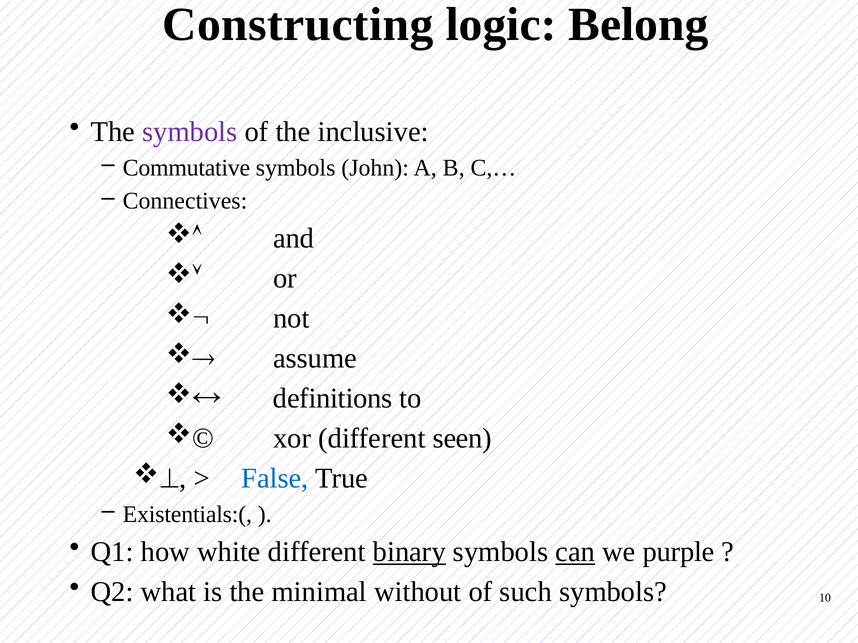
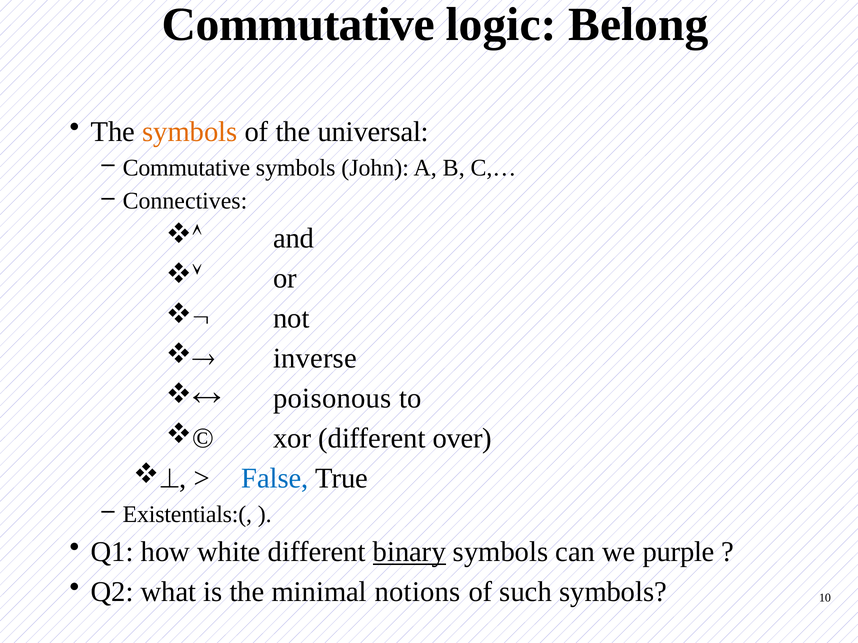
Constructing: Constructing -> Commutative (298, 24)
symbols colour: purple -> orange (190, 132)
inclusive: inclusive -> universal (373, 132)
assume: assume -> inverse (315, 359)
definitions: definitions -> poisonous (332, 399)
seen: seen -> over (462, 439)
can underline: present -> none (575, 552)
without: without -> notions (418, 592)
